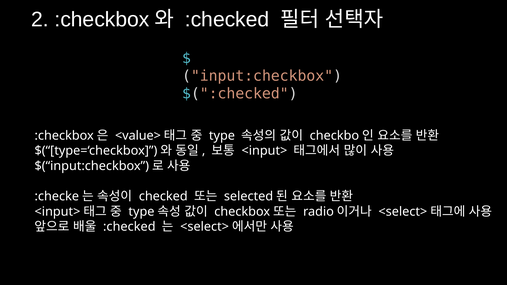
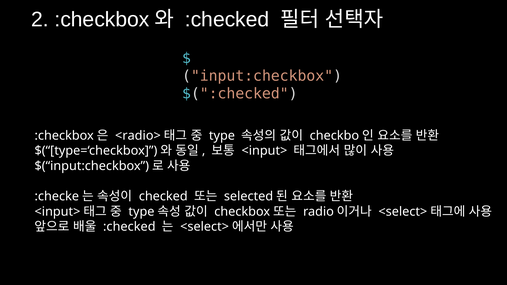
<value>: <value> -> <radio> (138, 136)
